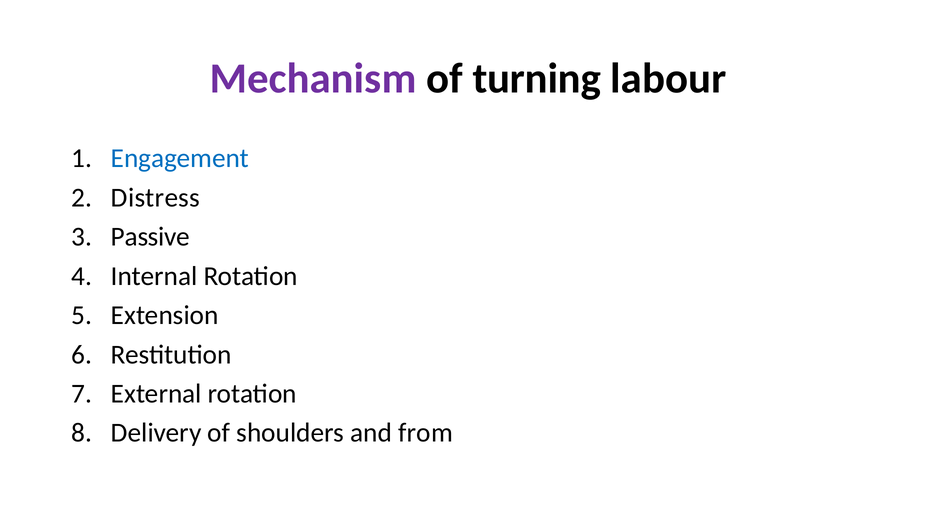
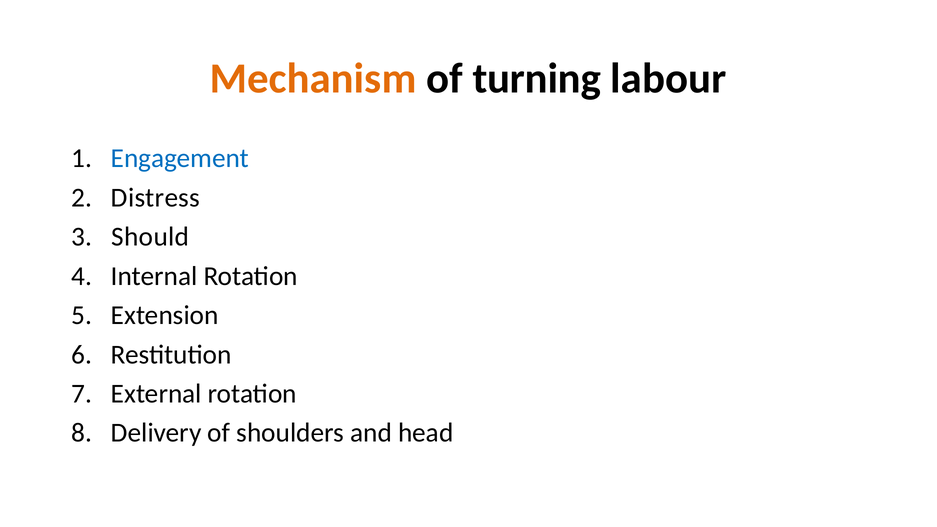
Mechanism colour: purple -> orange (313, 79)
Passive: Passive -> Should (150, 237)
from: from -> head (426, 433)
